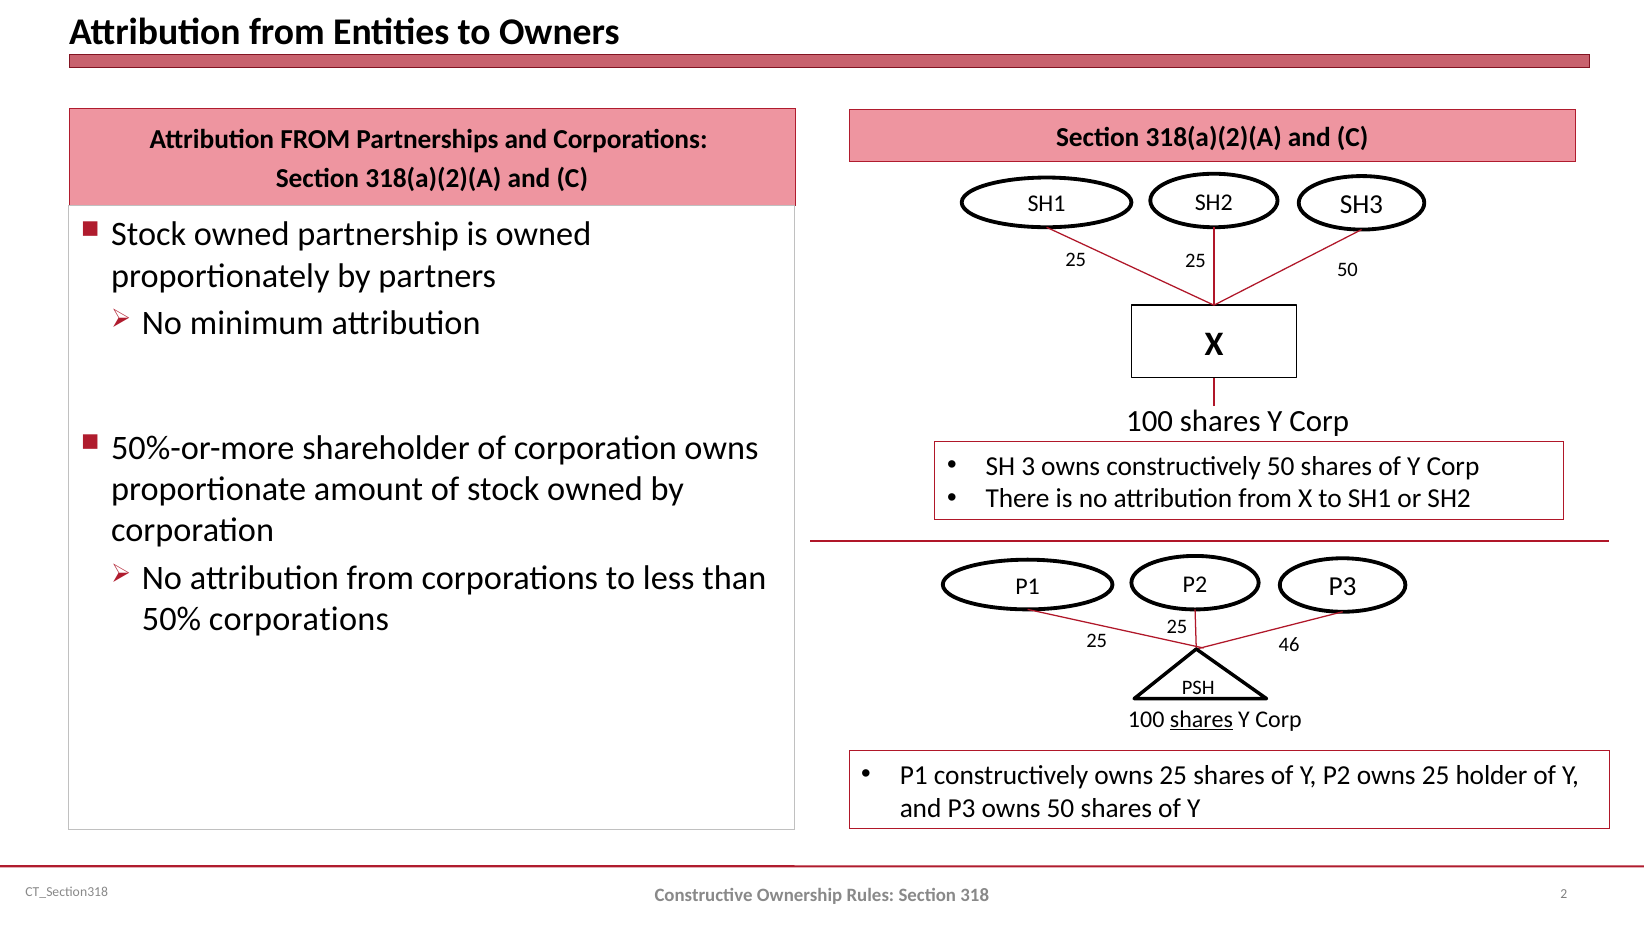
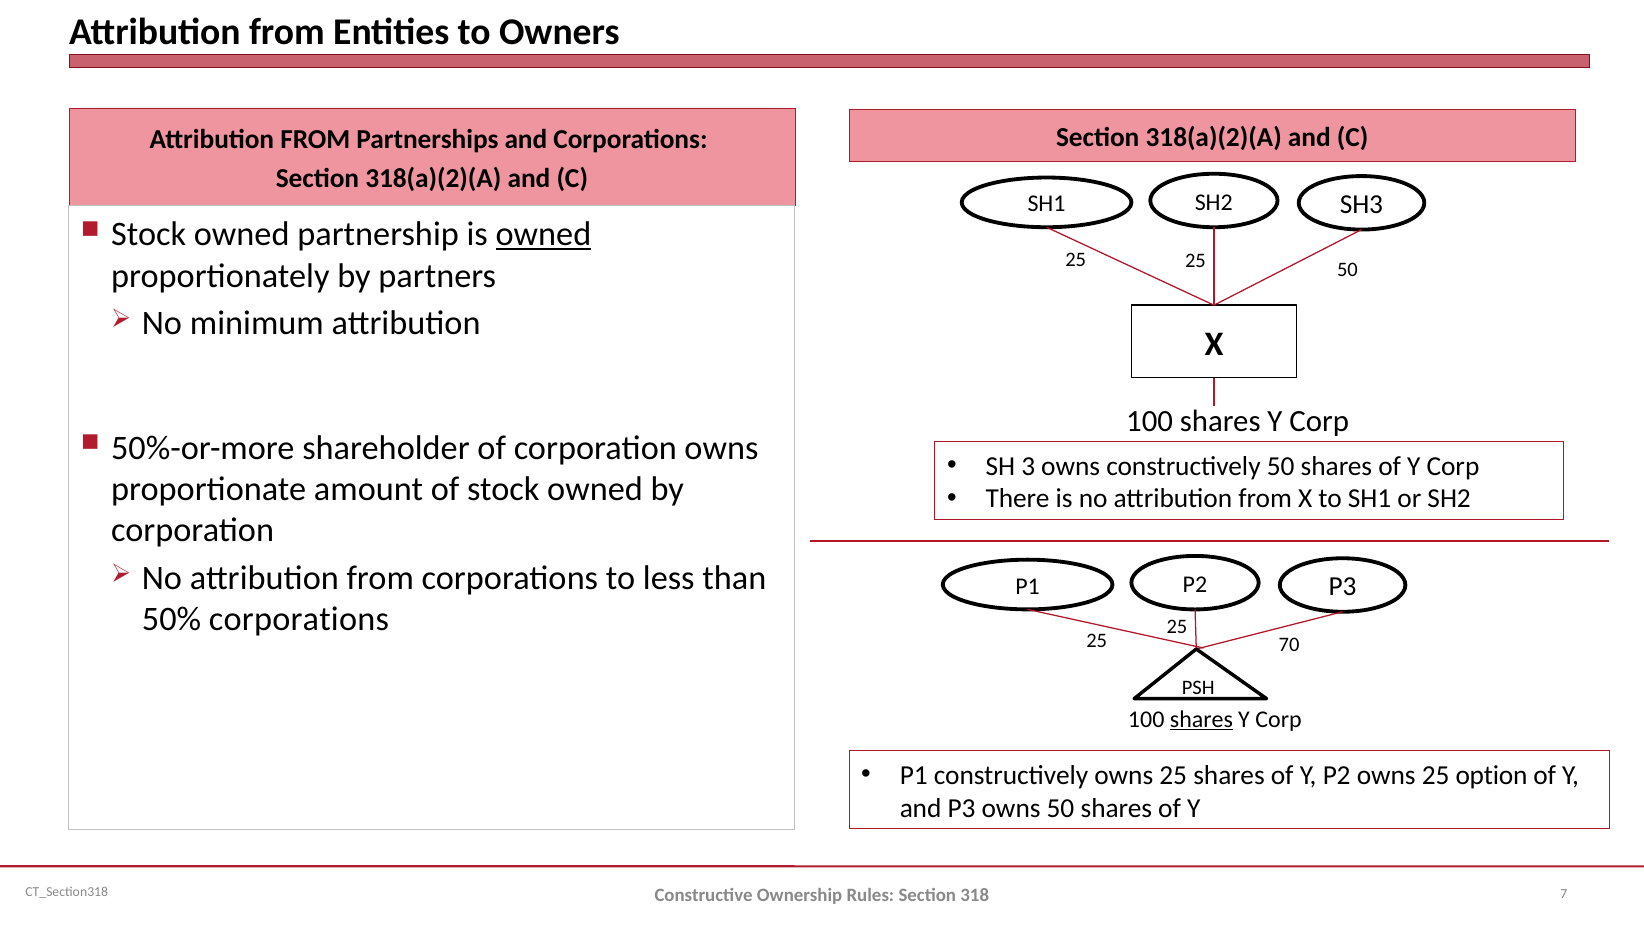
owned underline: none -> present (543, 235)
46: 46 -> 70 (1289, 644)
holder: holder -> option (1491, 775)
2: 2 -> 7 (1564, 893)
